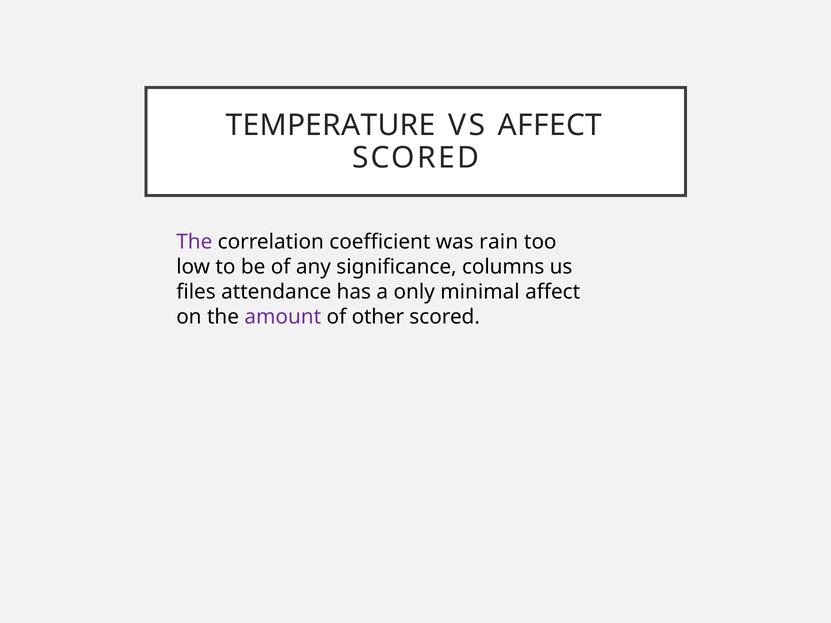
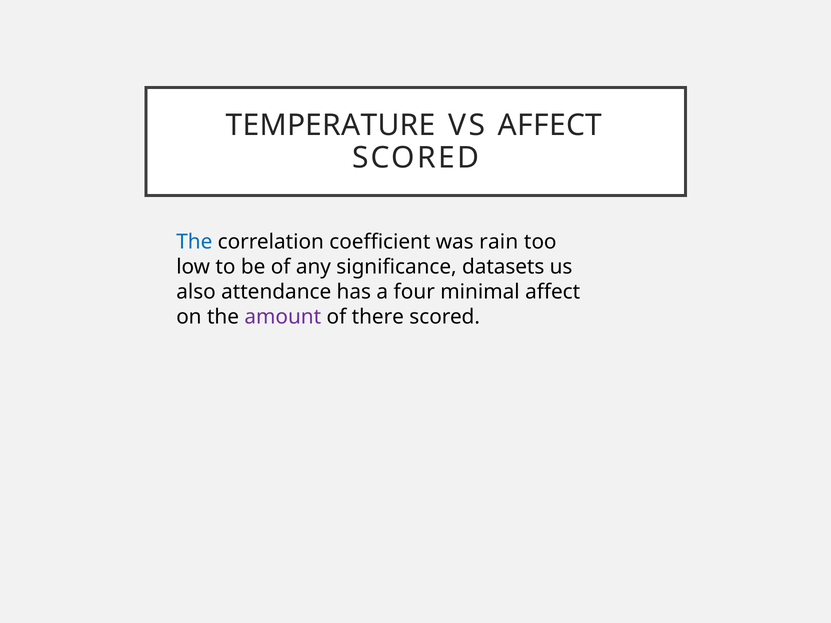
The colour: purple -> blue (194, 242)
columns: columns -> datasets (503, 267)
files: files -> also (196, 292)
only: only -> four (414, 292)
other: other -> there (378, 317)
